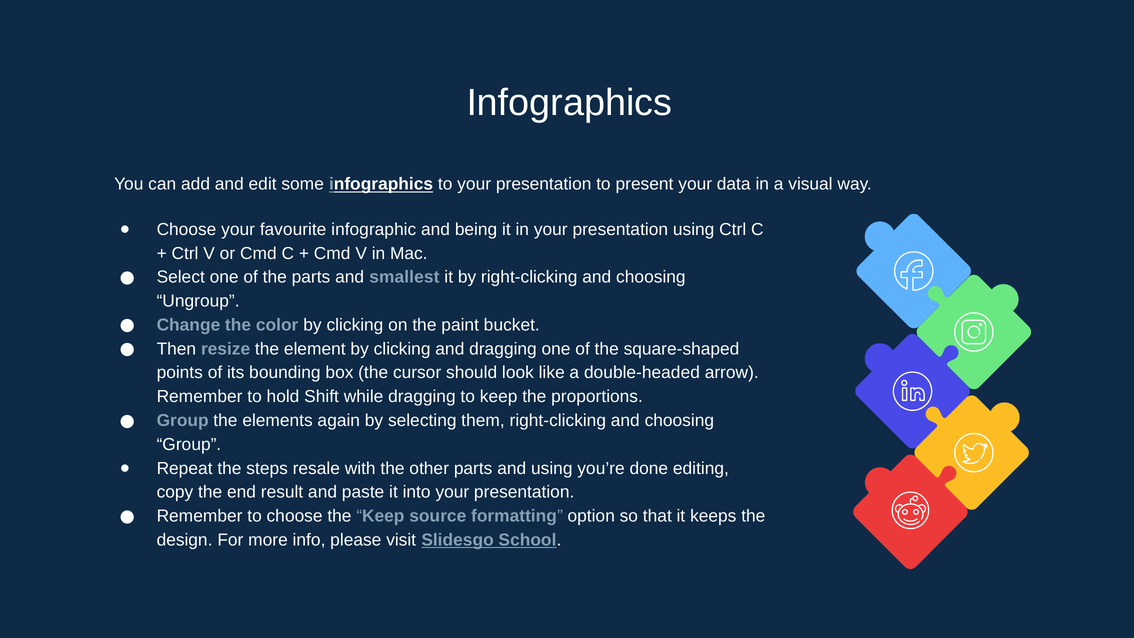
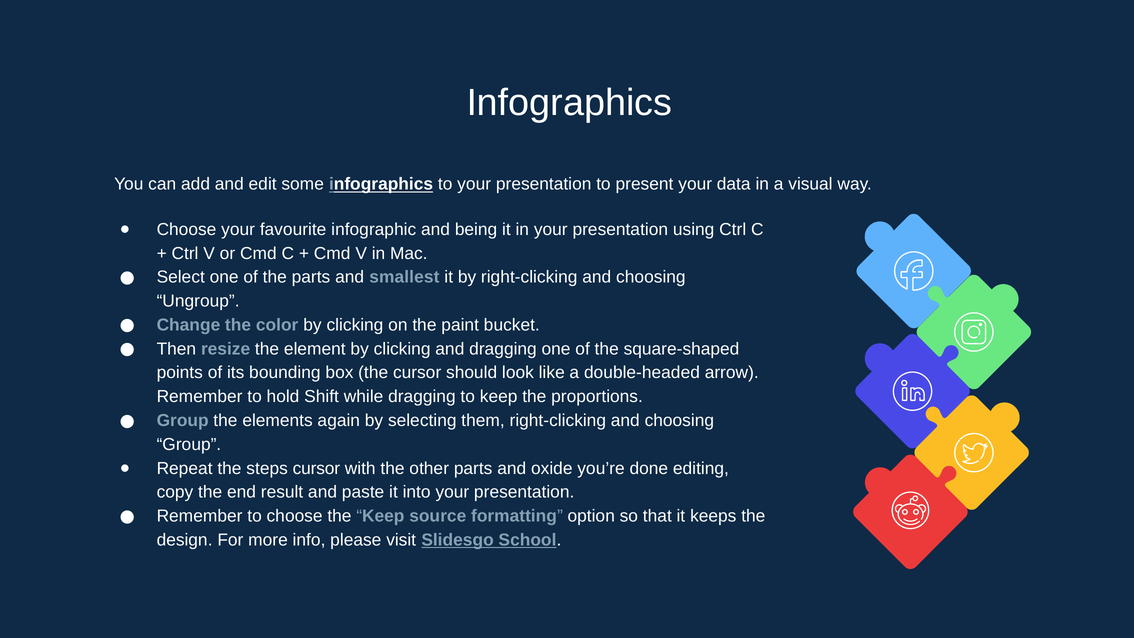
steps resale: resale -> cursor (316, 468)
and using: using -> oxide (552, 468)
